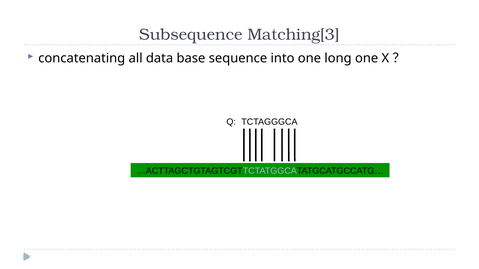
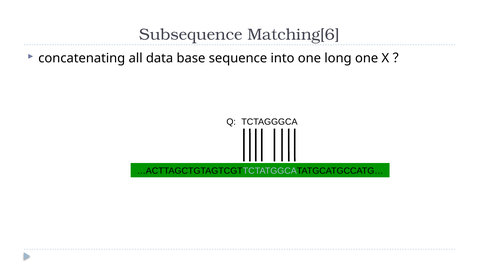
Matching[3: Matching[3 -> Matching[6 (294, 35)
